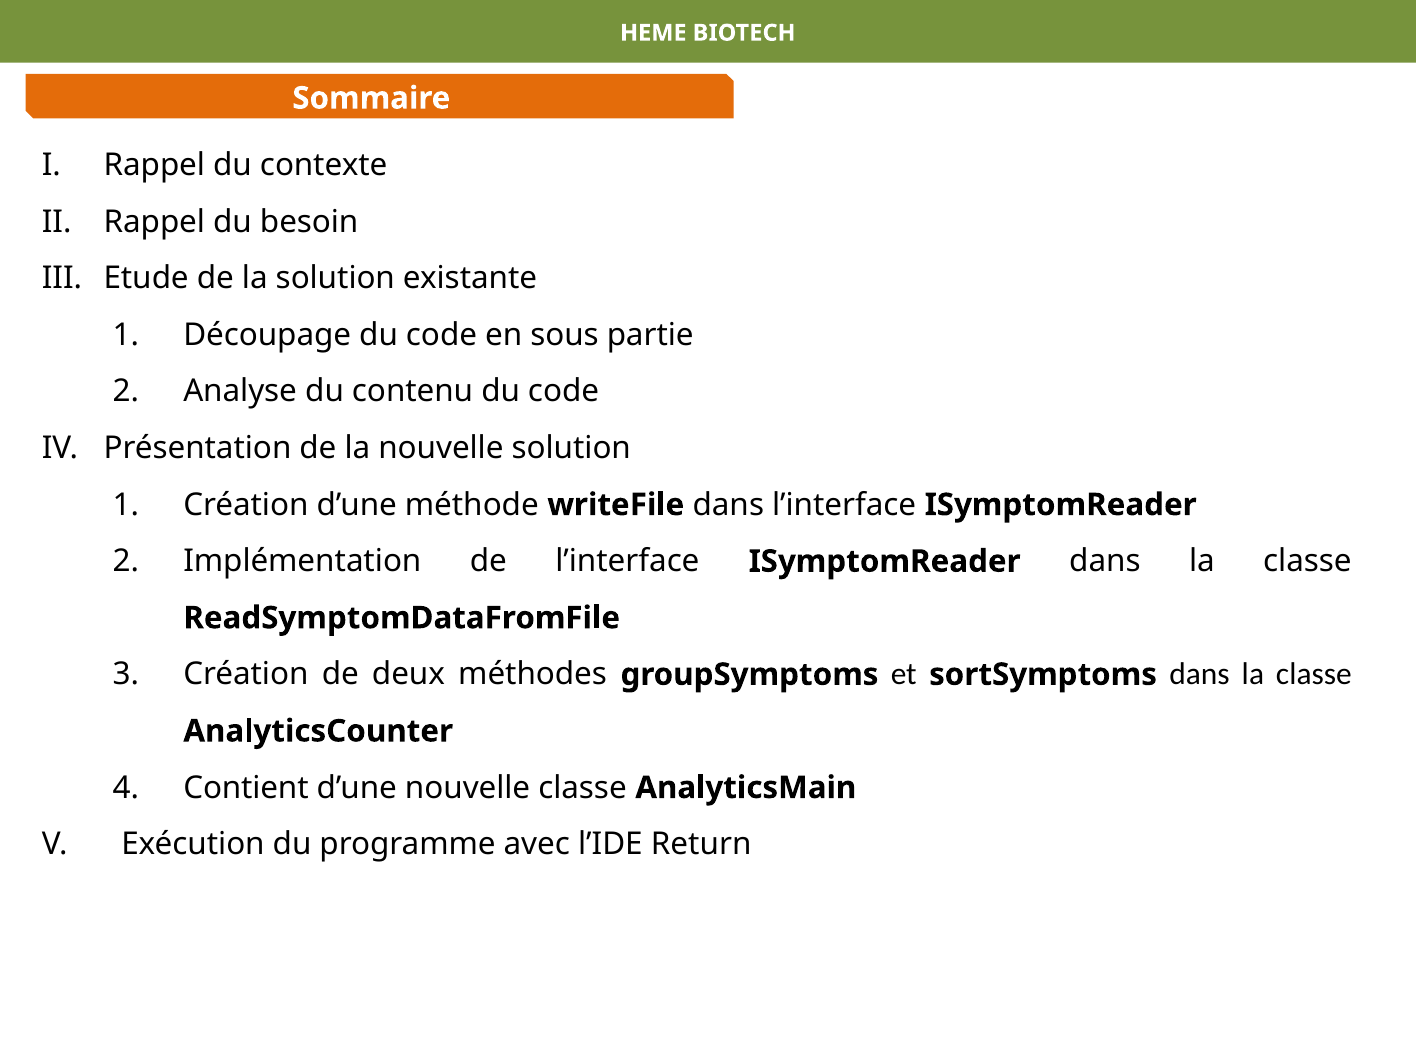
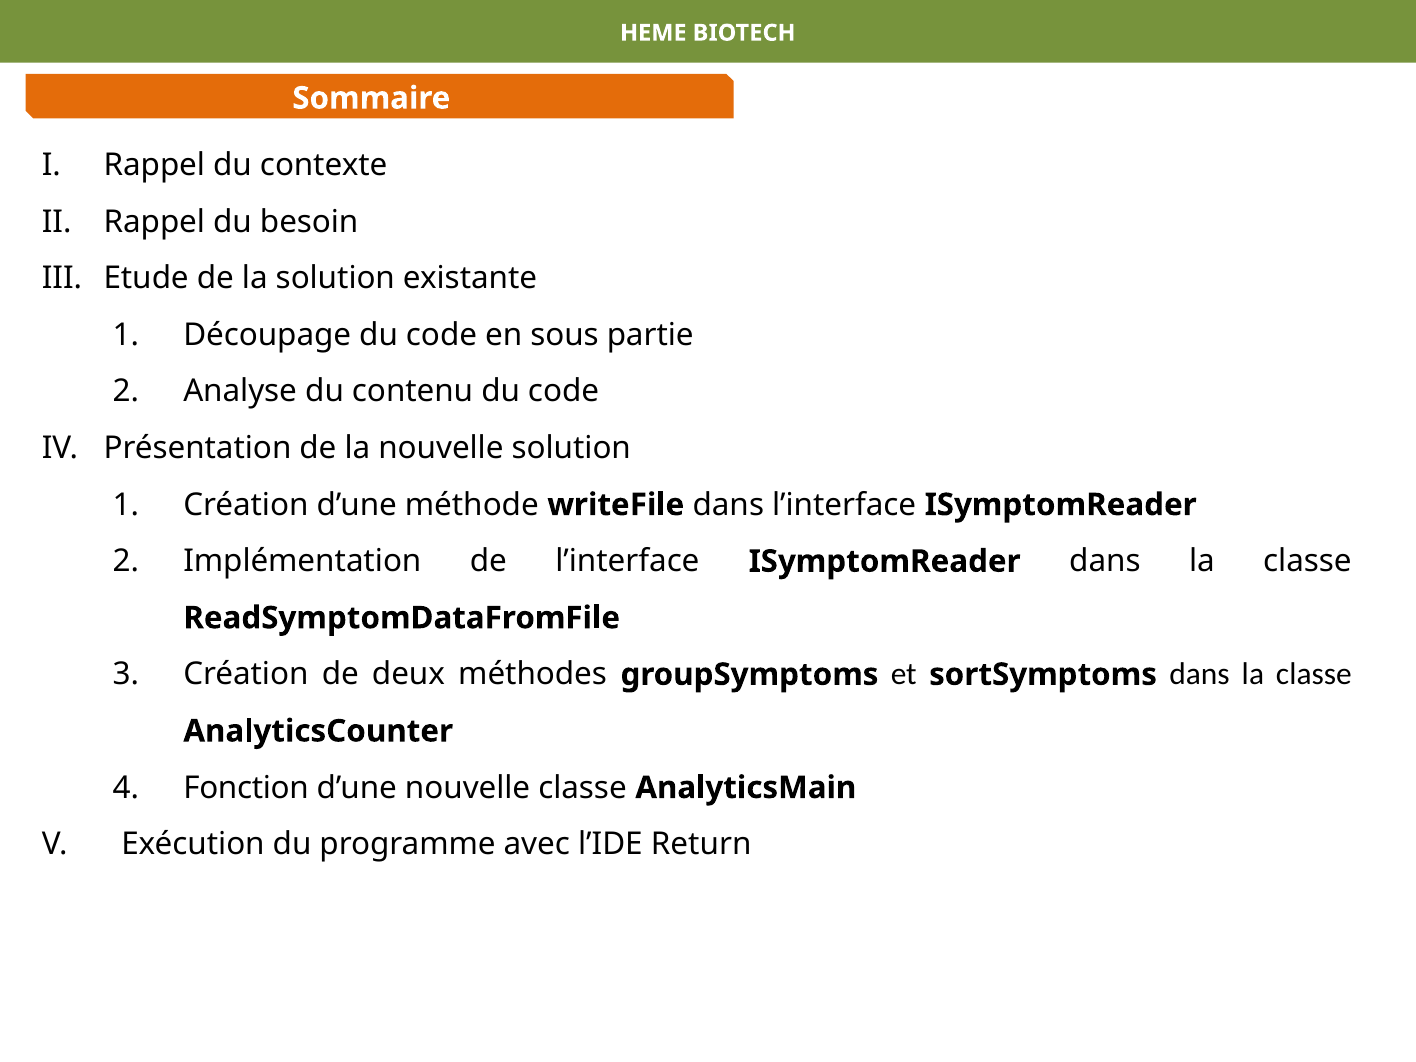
Contient: Contient -> Fonction (246, 788)
